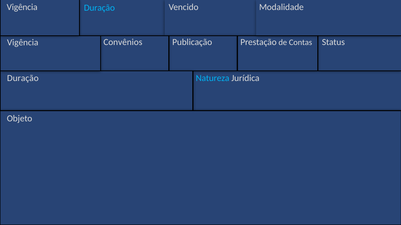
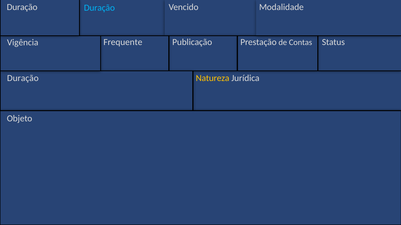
Vigência: Vigência -> Duração (22, 7)
Convênios: Convênios -> Frequente (123, 42)
Natureza colour: light blue -> yellow (213, 78)
